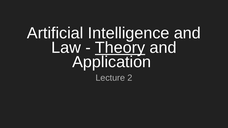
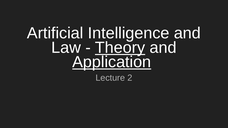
Application underline: none -> present (112, 62)
